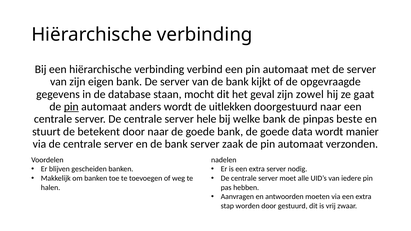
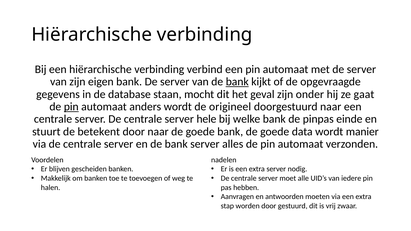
bank underline: none -> present (237, 82)
zowel: zowel -> onder (310, 94)
uitlekken: uitlekken -> origineel (230, 107)
beste: beste -> einde (349, 119)
zaak: zaak -> alles (233, 144)
